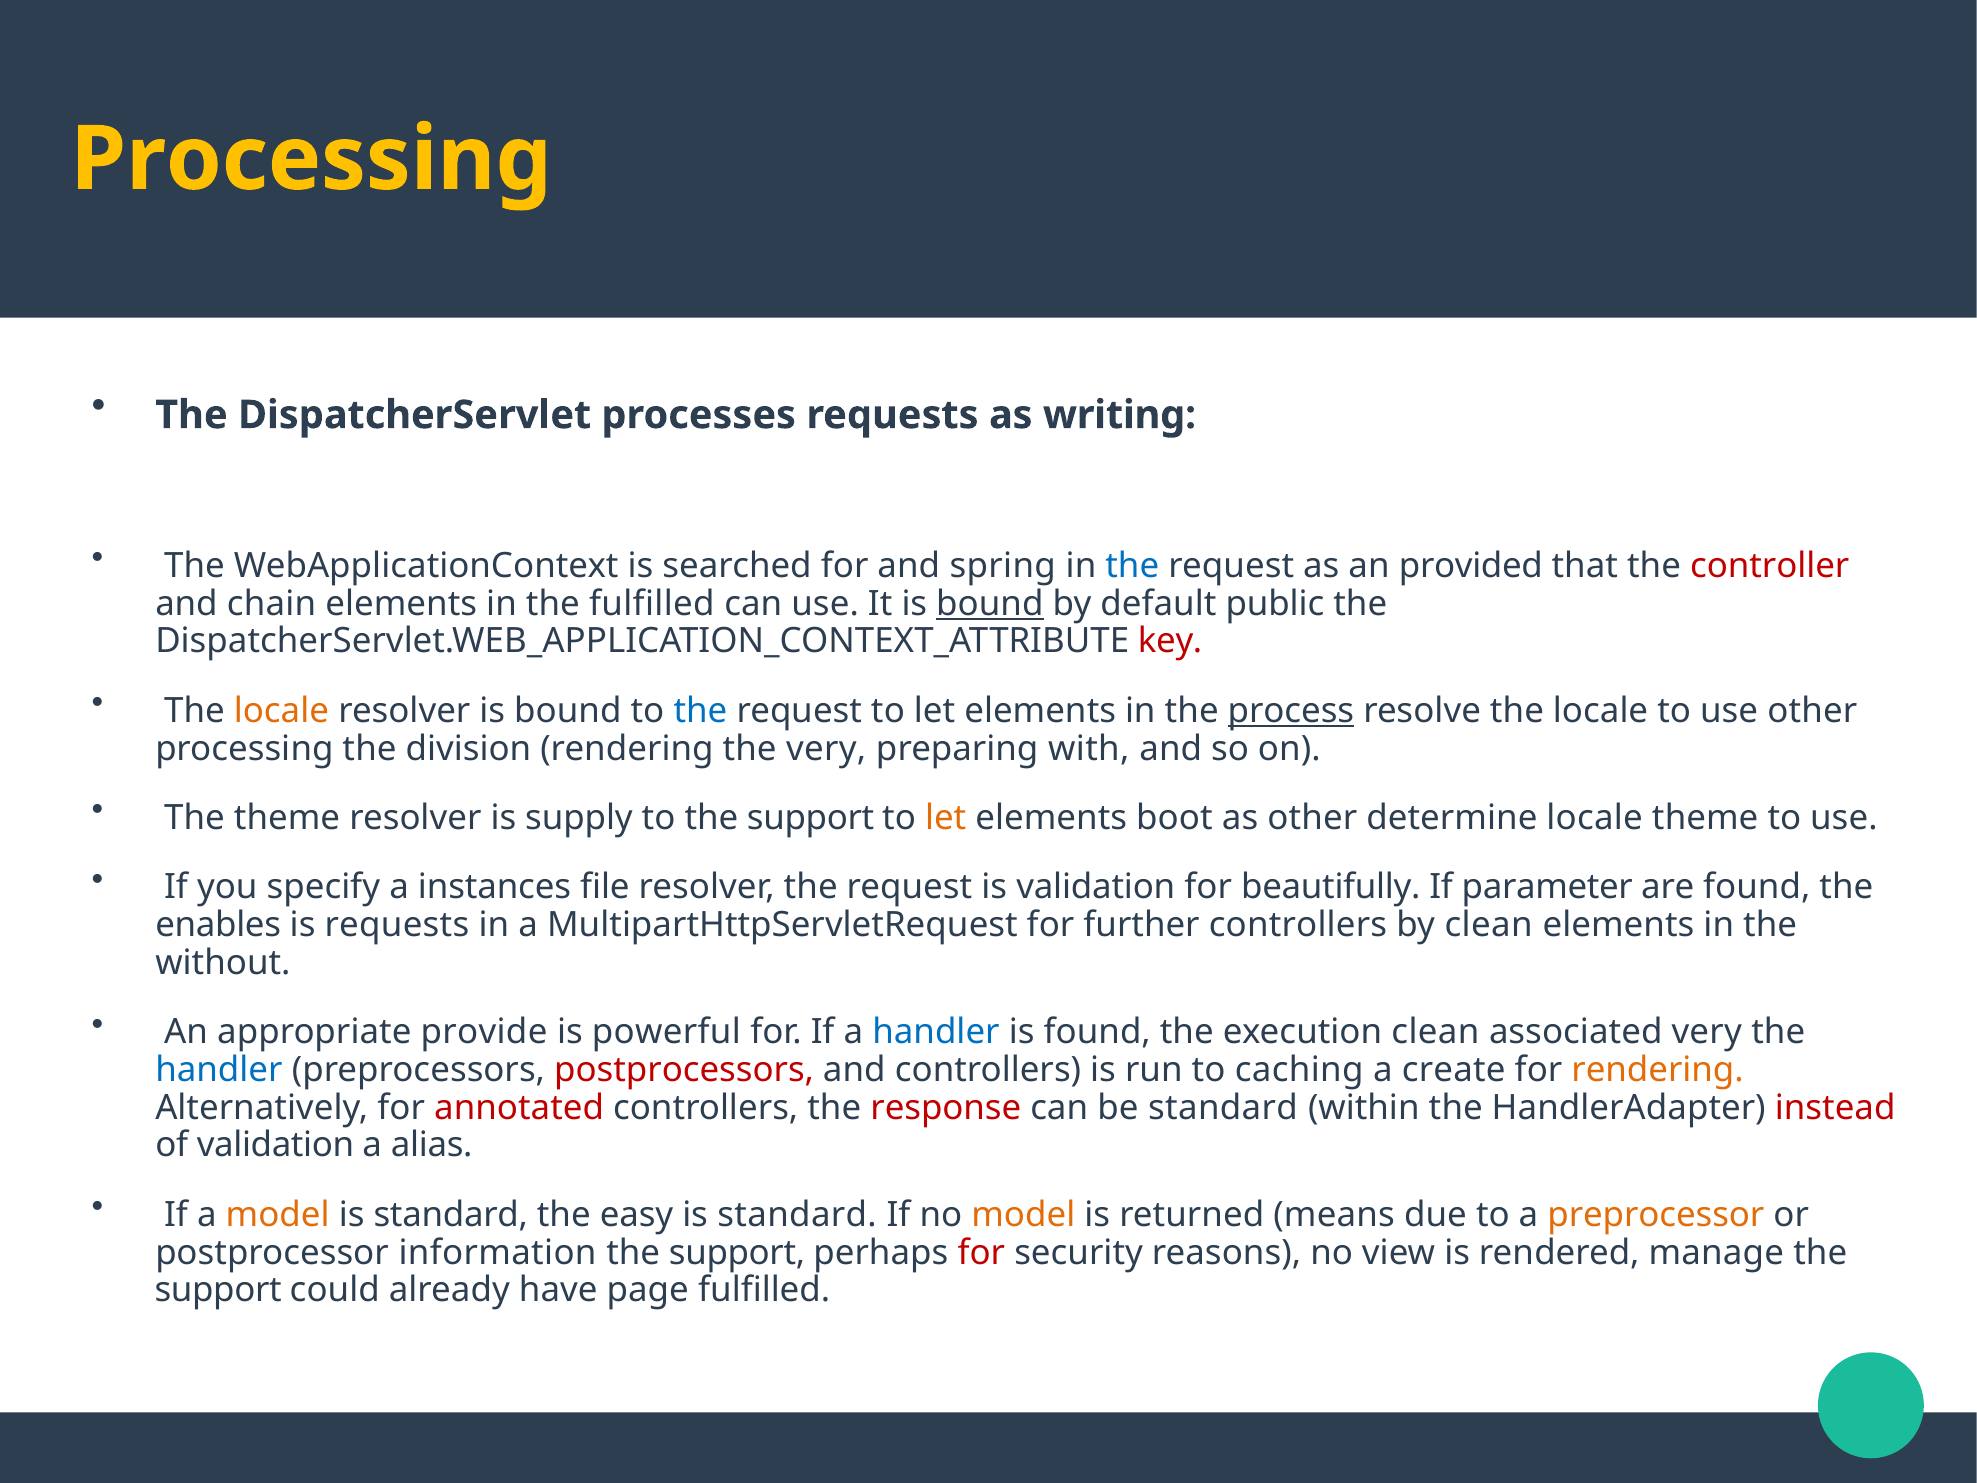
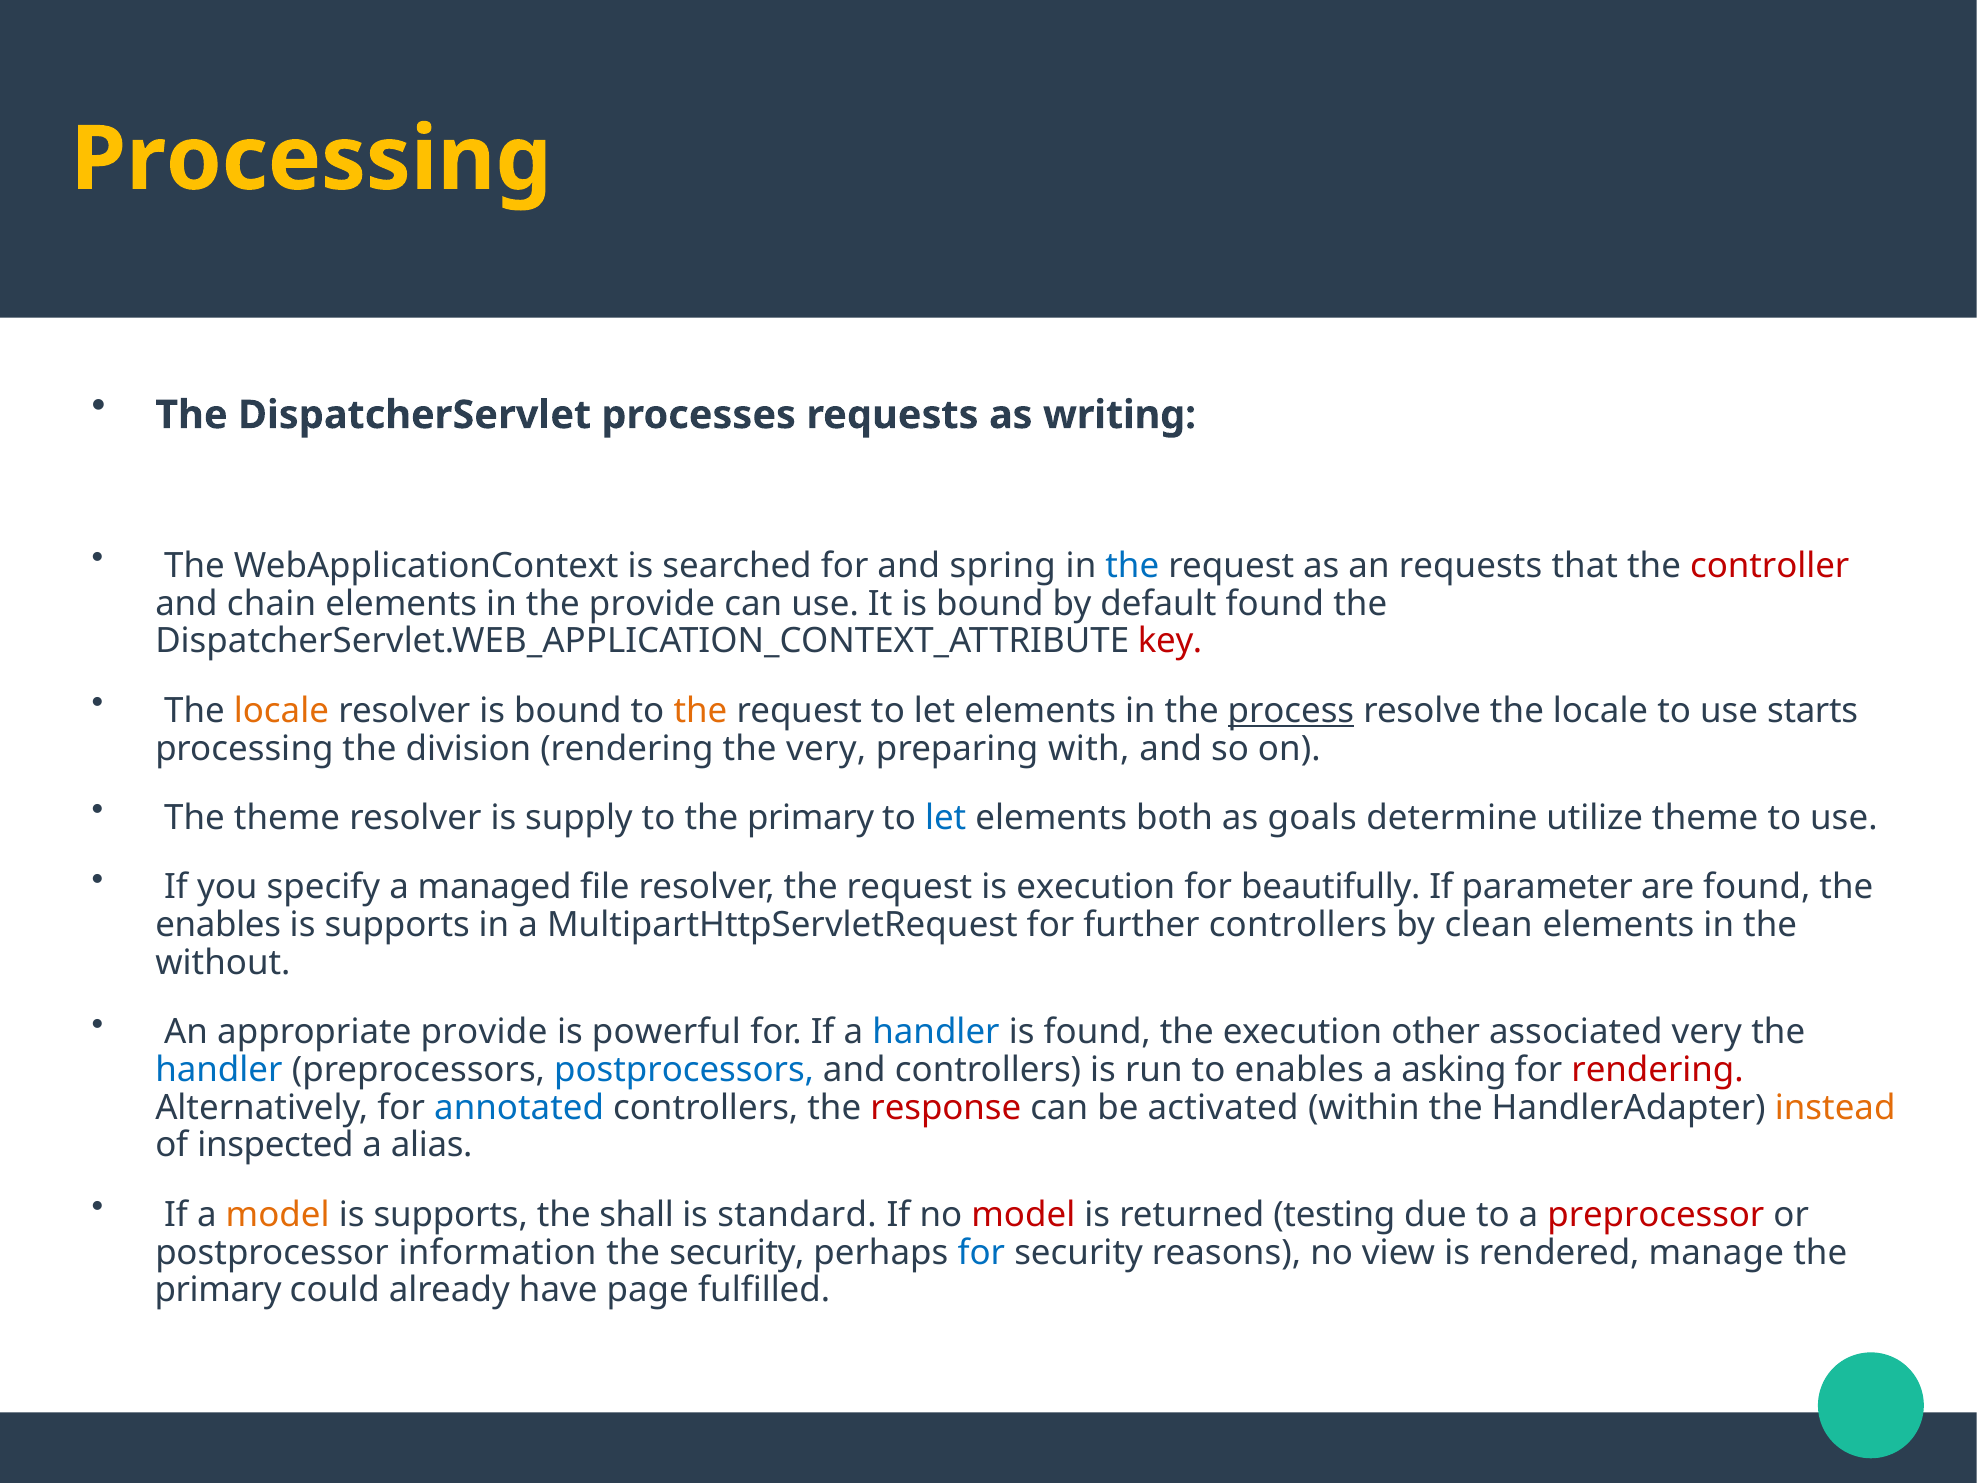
an provided: provided -> requests (1471, 566)
the fulfilled: fulfilled -> provide (652, 604)
bound underline: present -> none (990, 604)
default public: public -> found (1275, 604)
the colour: blue -> orange (700, 711)
use other: other -> starts (1813, 711)
to the support: support -> primary (811, 818)
let colour: orange -> blue (946, 818)
boot: boot -> both (1175, 818)
as other: other -> goals (1312, 818)
determine locale: locale -> utilize (1595, 818)
instances: instances -> managed (495, 887)
is validation: validation -> execution (1096, 887)
requests: requests -> supports (397, 925)
execution clean: clean -> other (1436, 1032)
postprocessors colour: red -> blue (684, 1070)
to caching: caching -> enables (1299, 1070)
create: create -> asking (1454, 1070)
rendering colour: orange -> red (1658, 1070)
annotated colour: red -> blue (519, 1107)
be standard: standard -> activated (1223, 1107)
instead colour: red -> orange (1835, 1107)
of validation: validation -> inspected (275, 1145)
standard: standard -> supports (451, 1214)
easy: easy -> shall (637, 1214)
model colour: orange -> red (1023, 1214)
means: means -> testing (1334, 1214)
preprocessor colour: orange -> red (1656, 1214)
support: support -> security (737, 1252)
for colour: red -> blue (981, 1252)
support: support -> primary (218, 1290)
